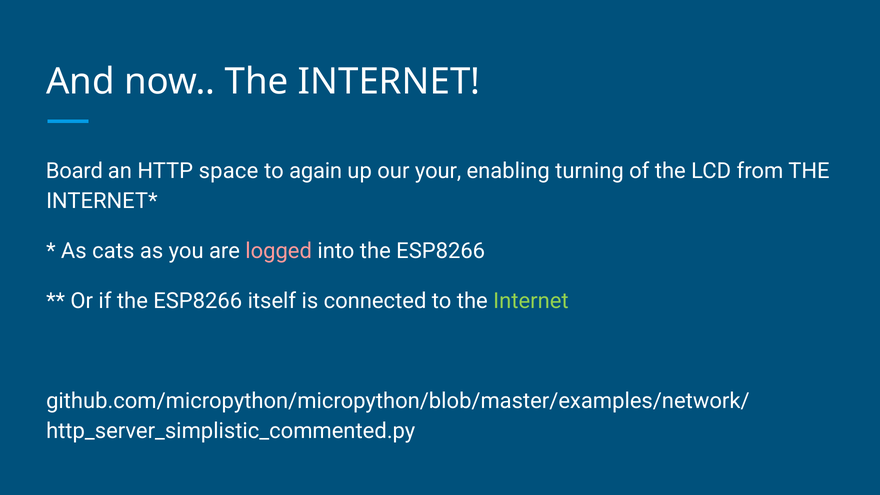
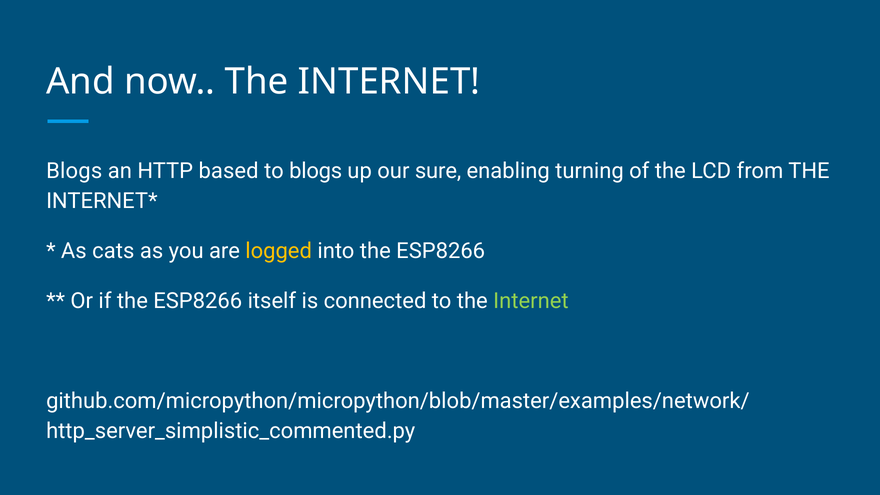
Board: Board -> Blogs (74, 171)
space: space -> based (229, 171)
to again: again -> blogs (316, 171)
your: your -> sure (438, 171)
logged colour: pink -> yellow (279, 251)
